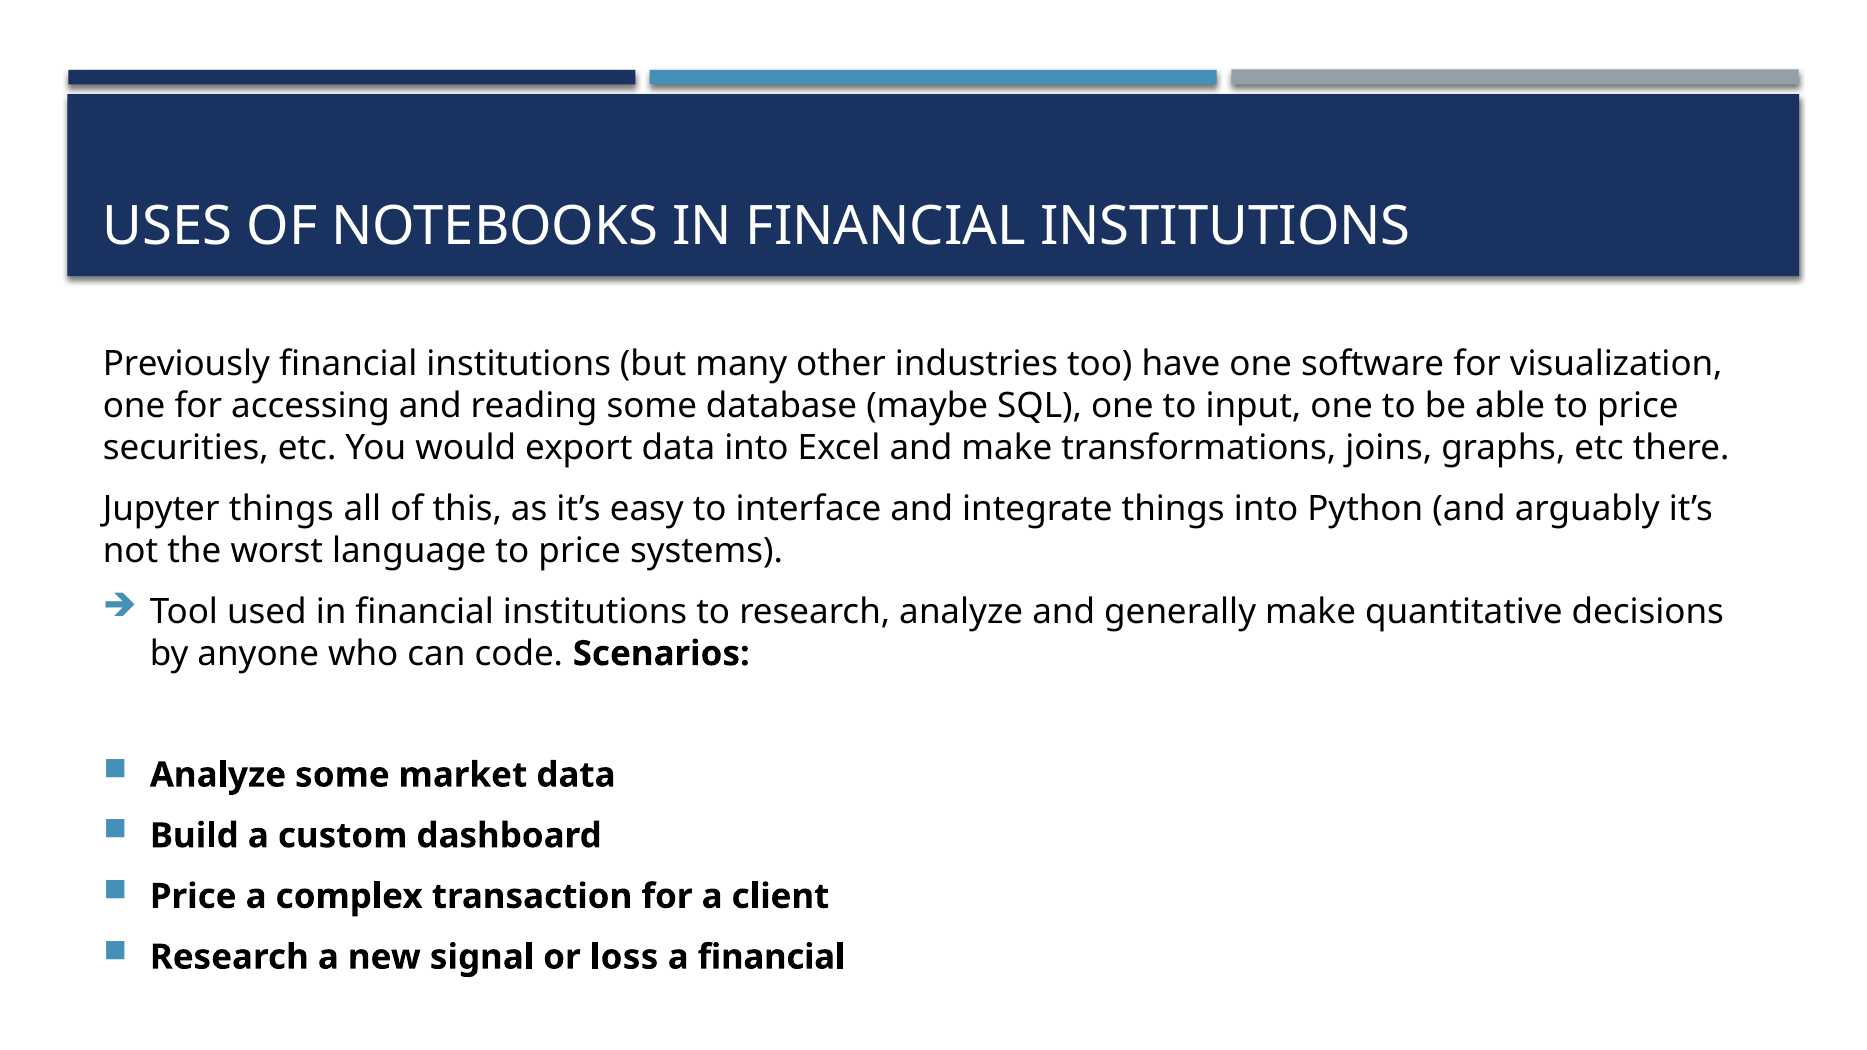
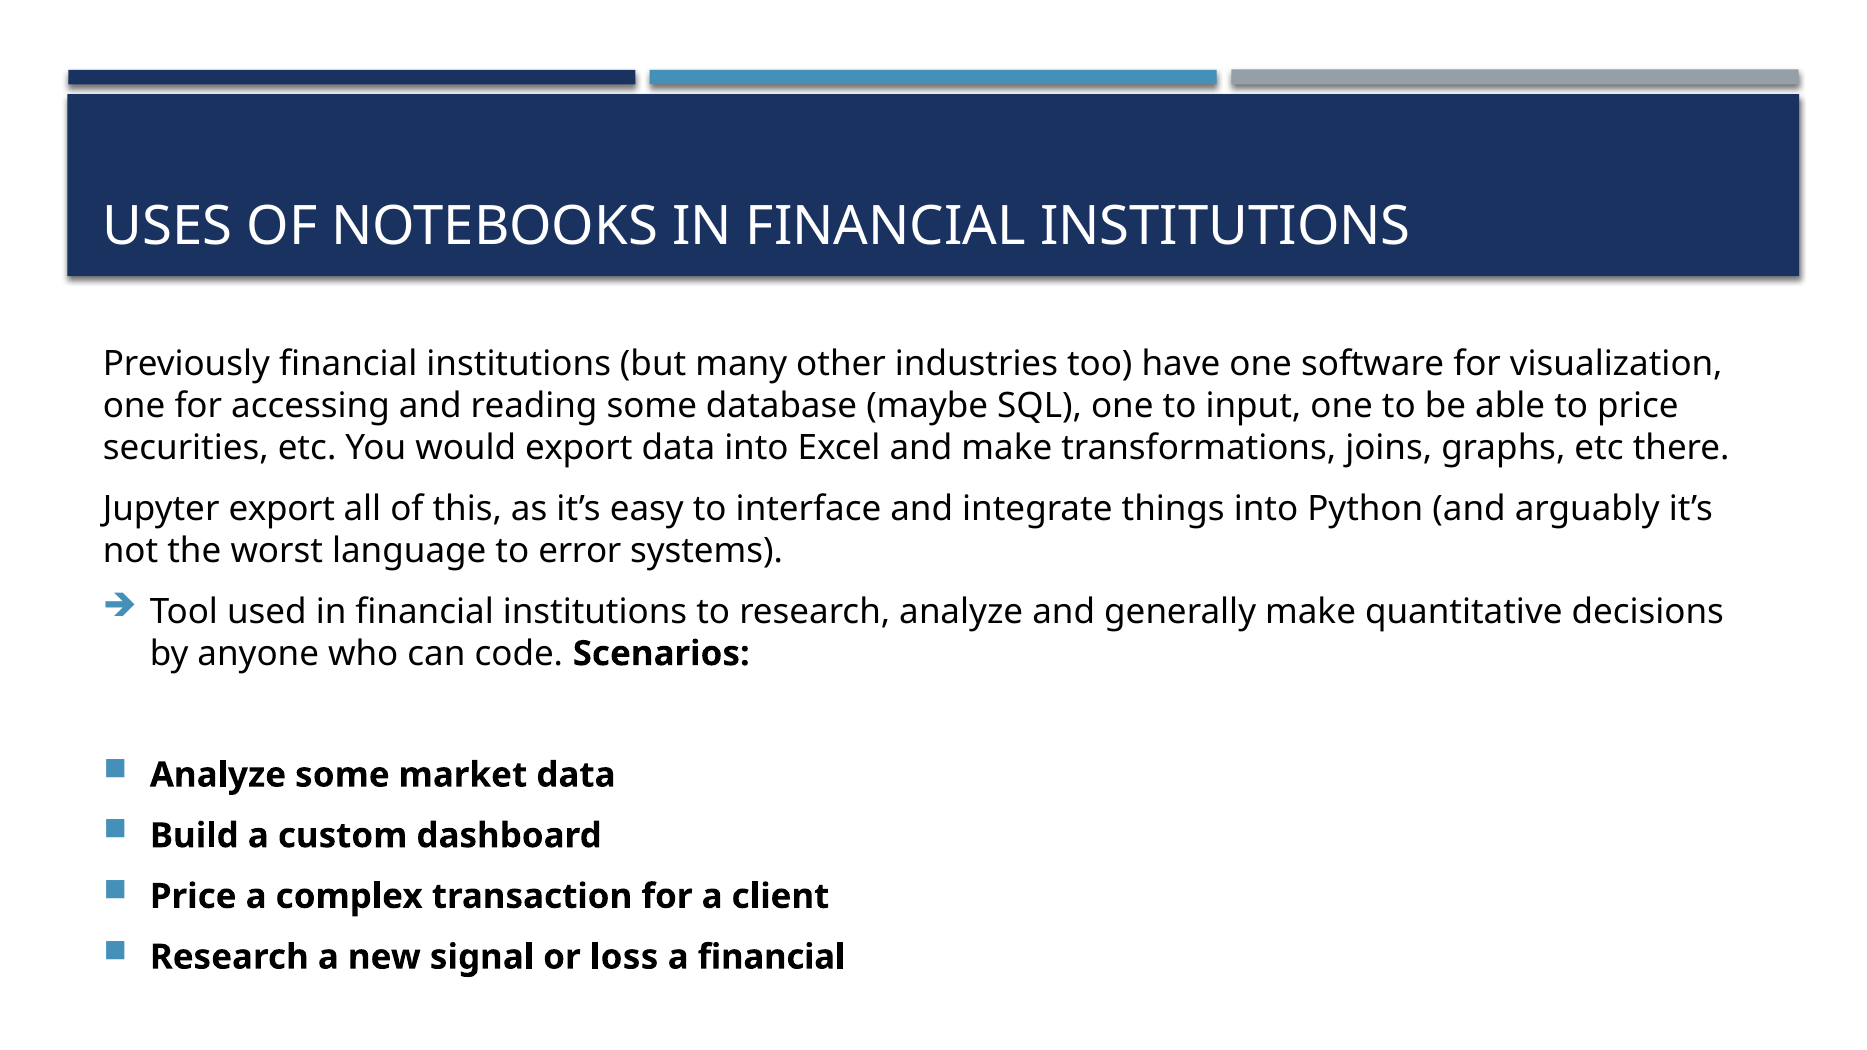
Jupyter things: things -> export (282, 509)
language to price: price -> error (580, 551)
